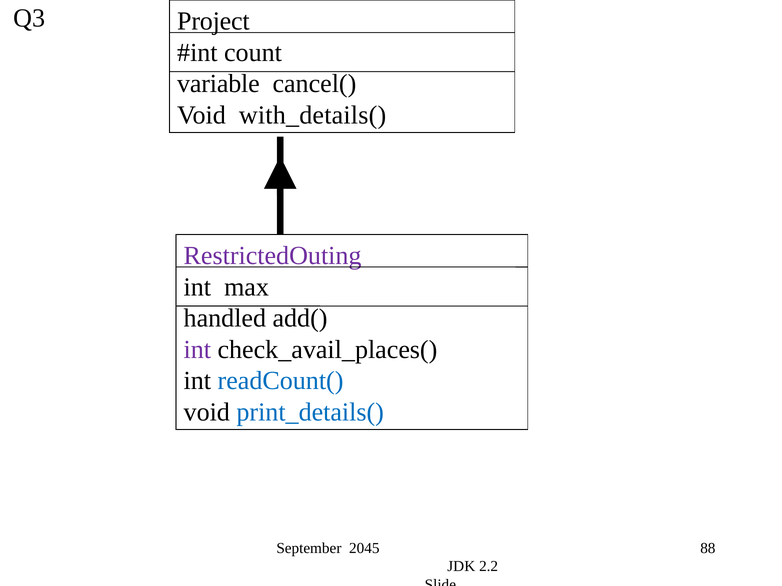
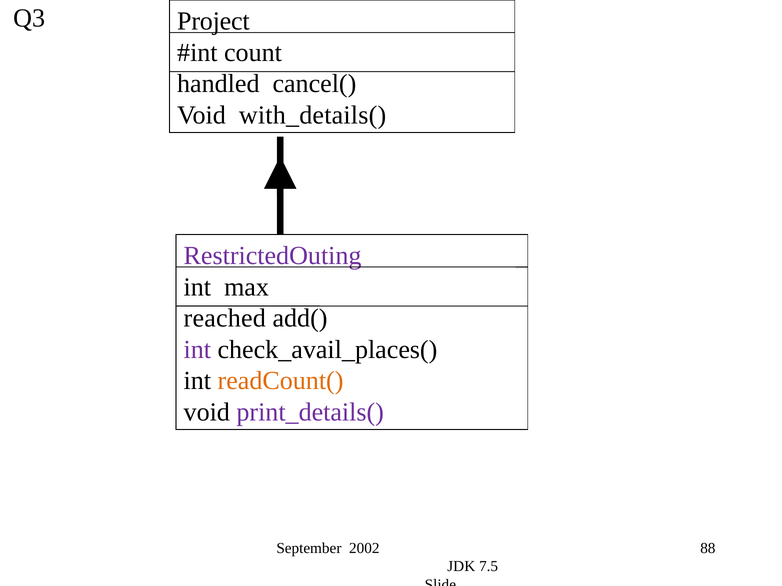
variable: variable -> handled (218, 84)
handled: handled -> reached (225, 318)
readCount( colour: blue -> orange (281, 381)
print_details( colour: blue -> purple (310, 412)
2045: 2045 -> 2002 (364, 548)
2.2: 2.2 -> 7.5 (489, 567)
